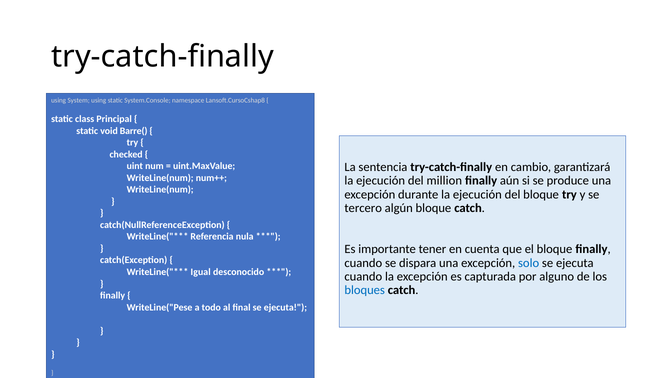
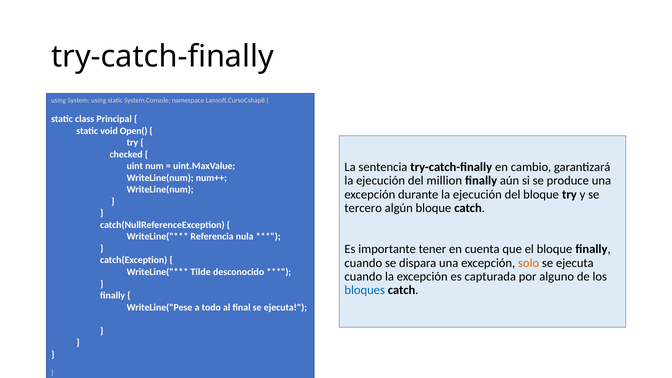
Barre(: Barre( -> Open( (134, 131)
solo colour: blue -> orange (529, 263)
Igual: Igual -> Tilde (201, 272)
